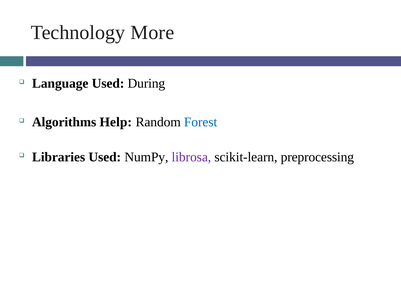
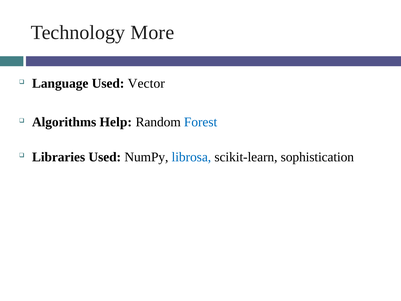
During: During -> Vector (146, 83)
librosa colour: purple -> blue (191, 157)
preprocessing: preprocessing -> sophistication (317, 157)
